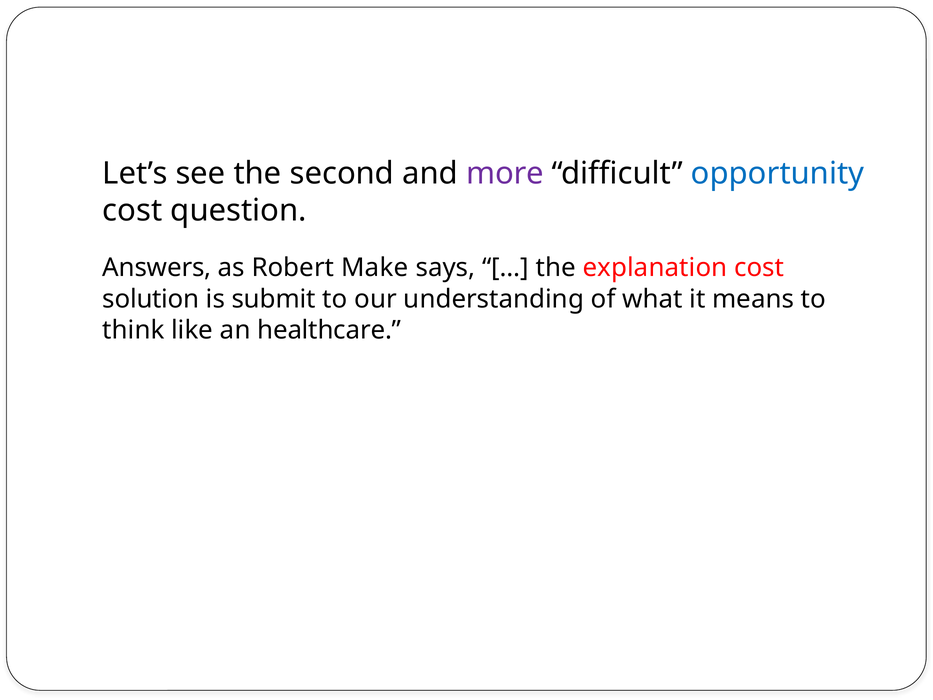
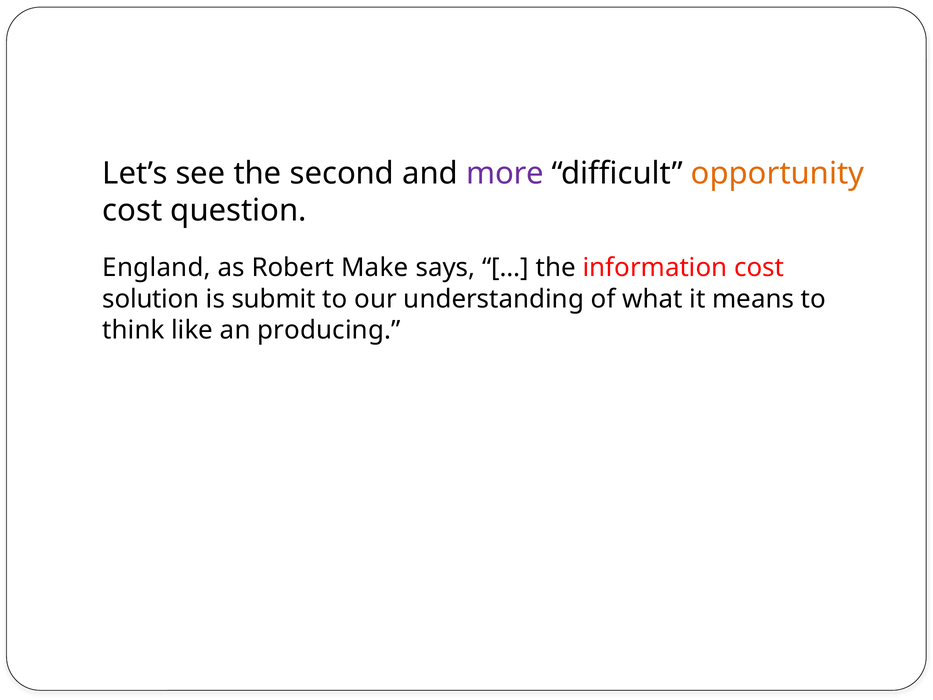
opportunity colour: blue -> orange (778, 173)
Answers: Answers -> England (157, 268)
explanation: explanation -> information (655, 268)
healthcare: healthcare -> producing (329, 330)
